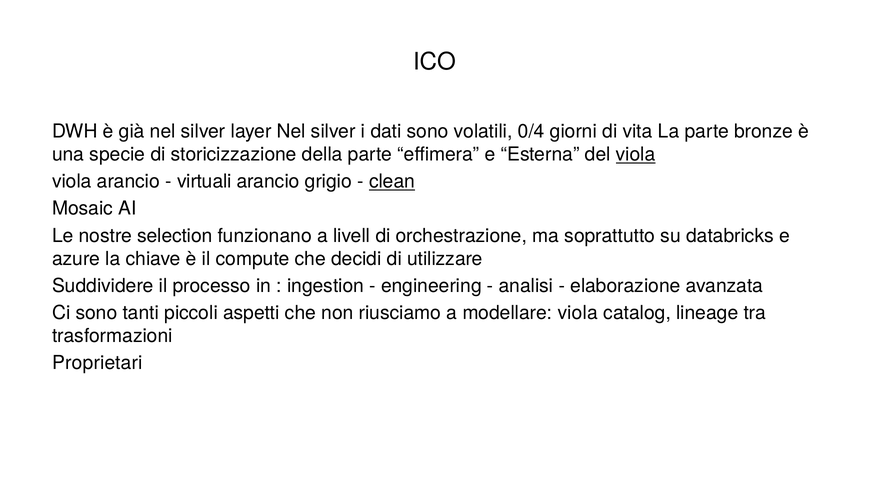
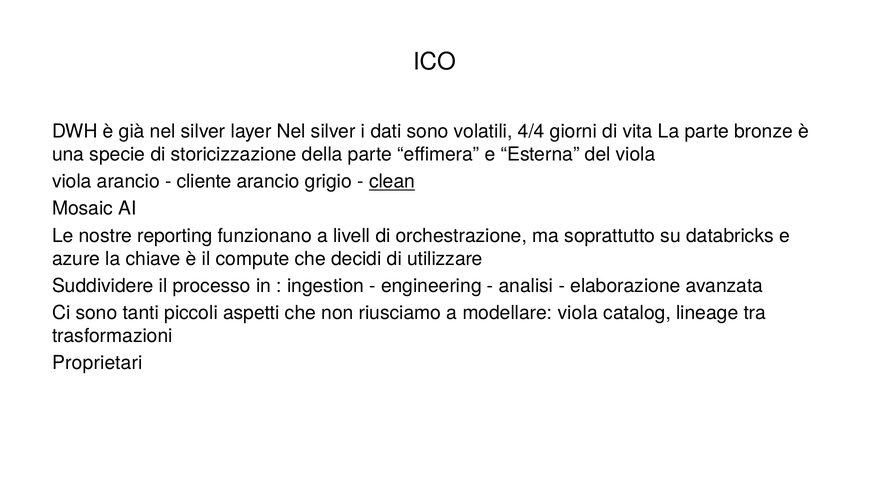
0/4: 0/4 -> 4/4 (531, 131)
viola underline: present -> none (636, 155)
virtuali: virtuali -> cliente (204, 182)
selection: selection -> reporting (175, 236)
